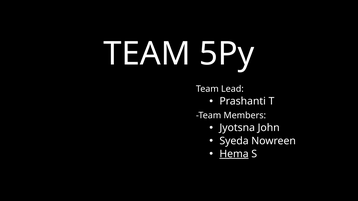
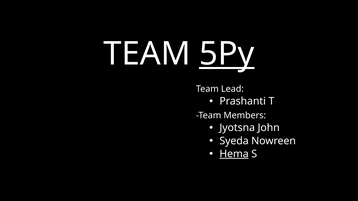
5Py underline: none -> present (227, 54)
